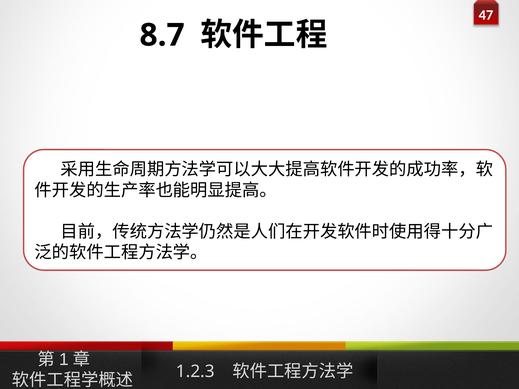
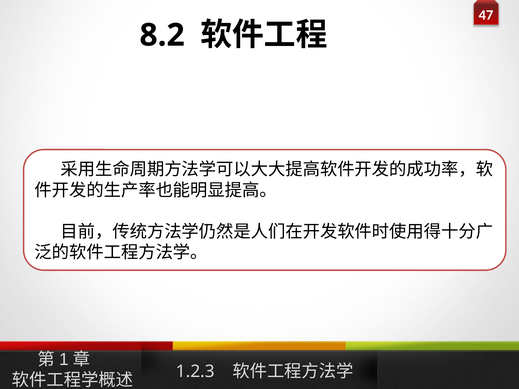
8.7: 8.7 -> 8.2 (162, 35)
